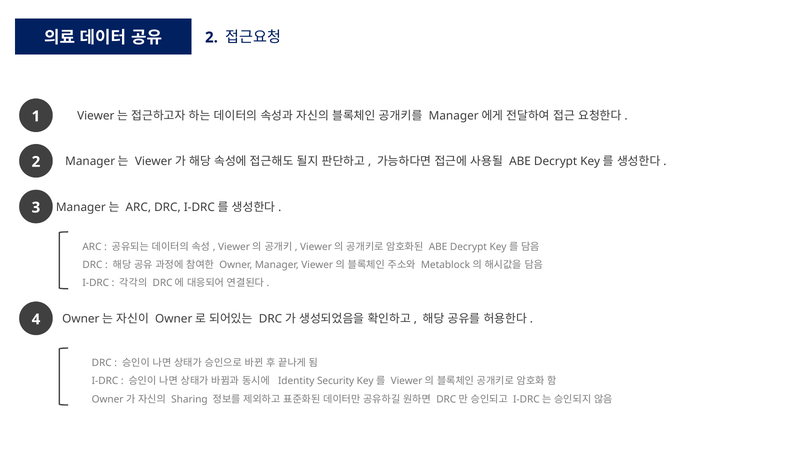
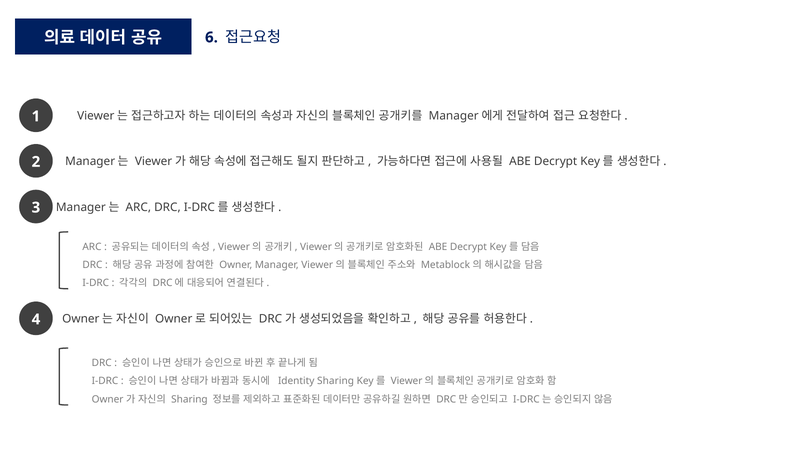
2: 2 -> 6 (211, 37)
Identity Security: Security -> Sharing (336, 381)
